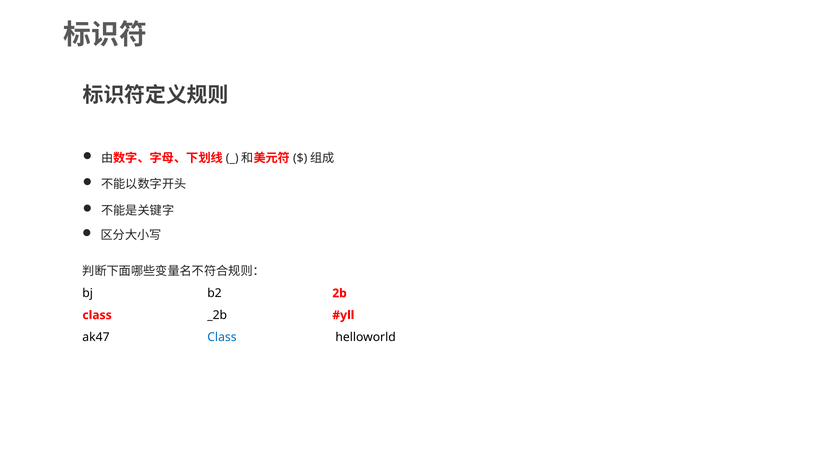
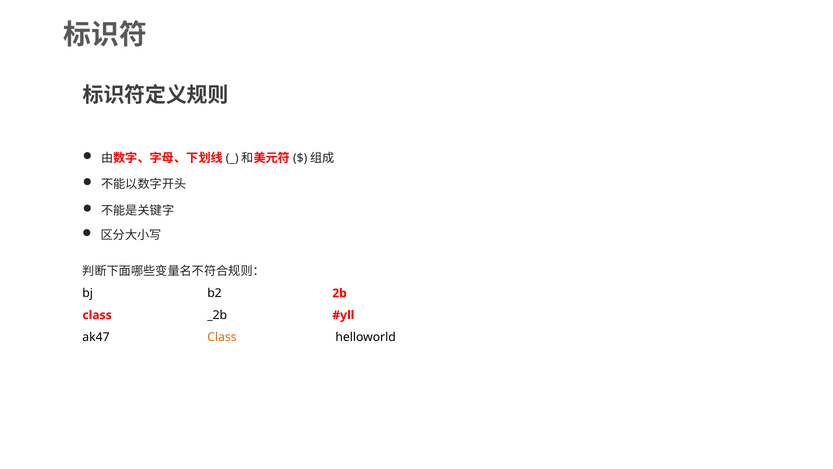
Class colour: blue -> orange (222, 337)
